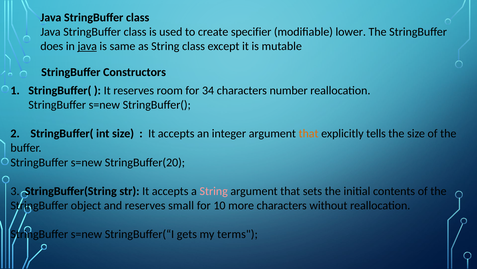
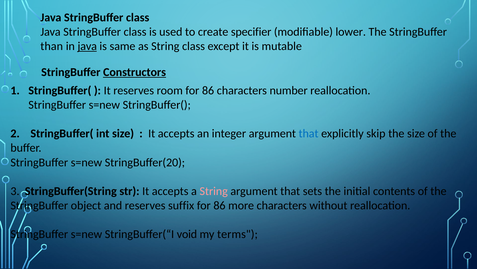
does: does -> than (52, 46)
Constructors underline: none -> present (135, 72)
room for 34: 34 -> 86 (208, 90)
that colour: orange -> blue (309, 133)
tells: tells -> skip (376, 133)
small: small -> suffix (181, 205)
10: 10 -> 86 (219, 205)
gets: gets -> void (187, 234)
